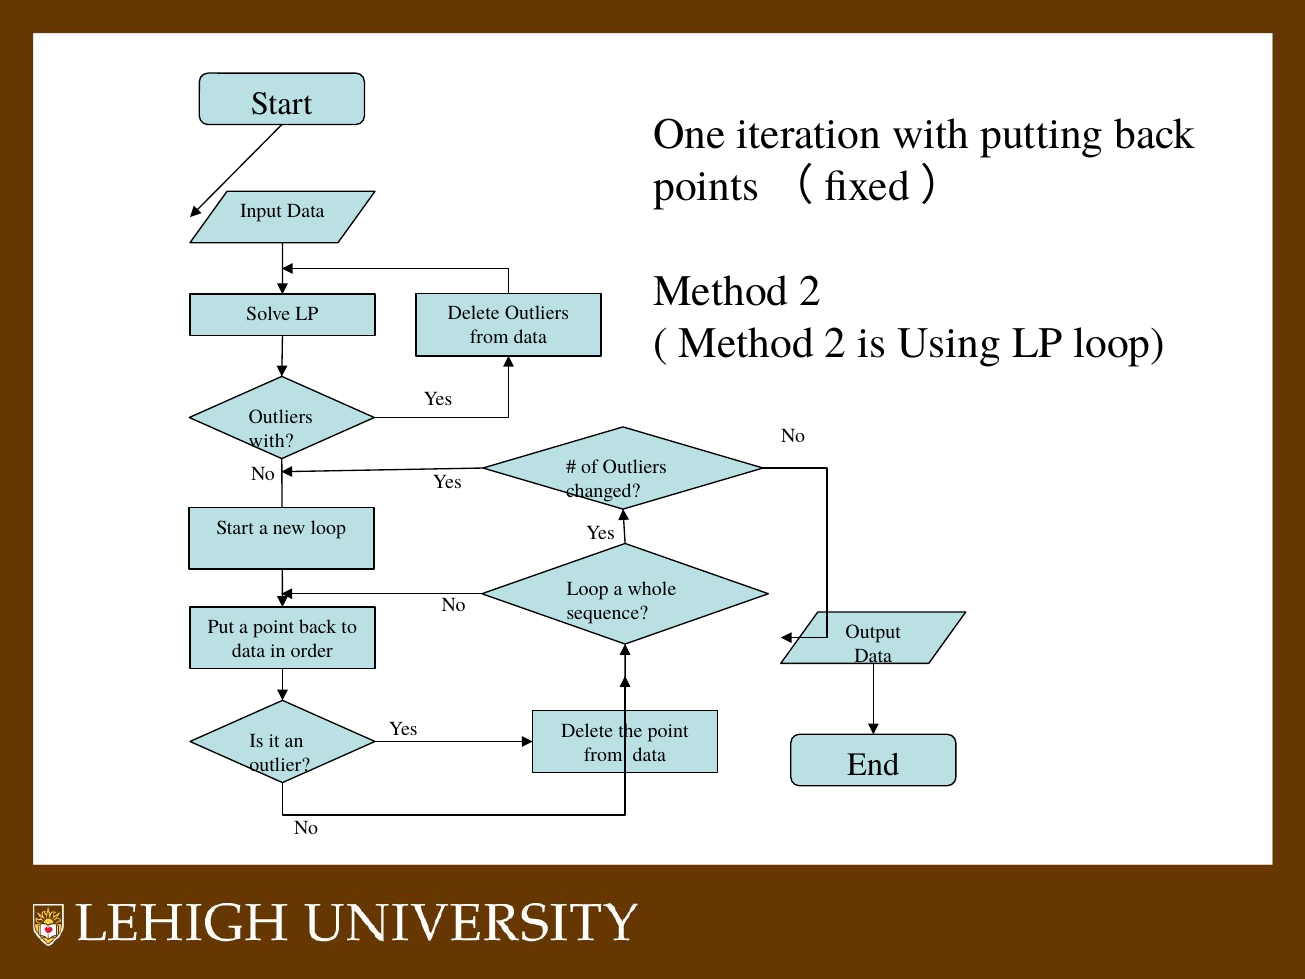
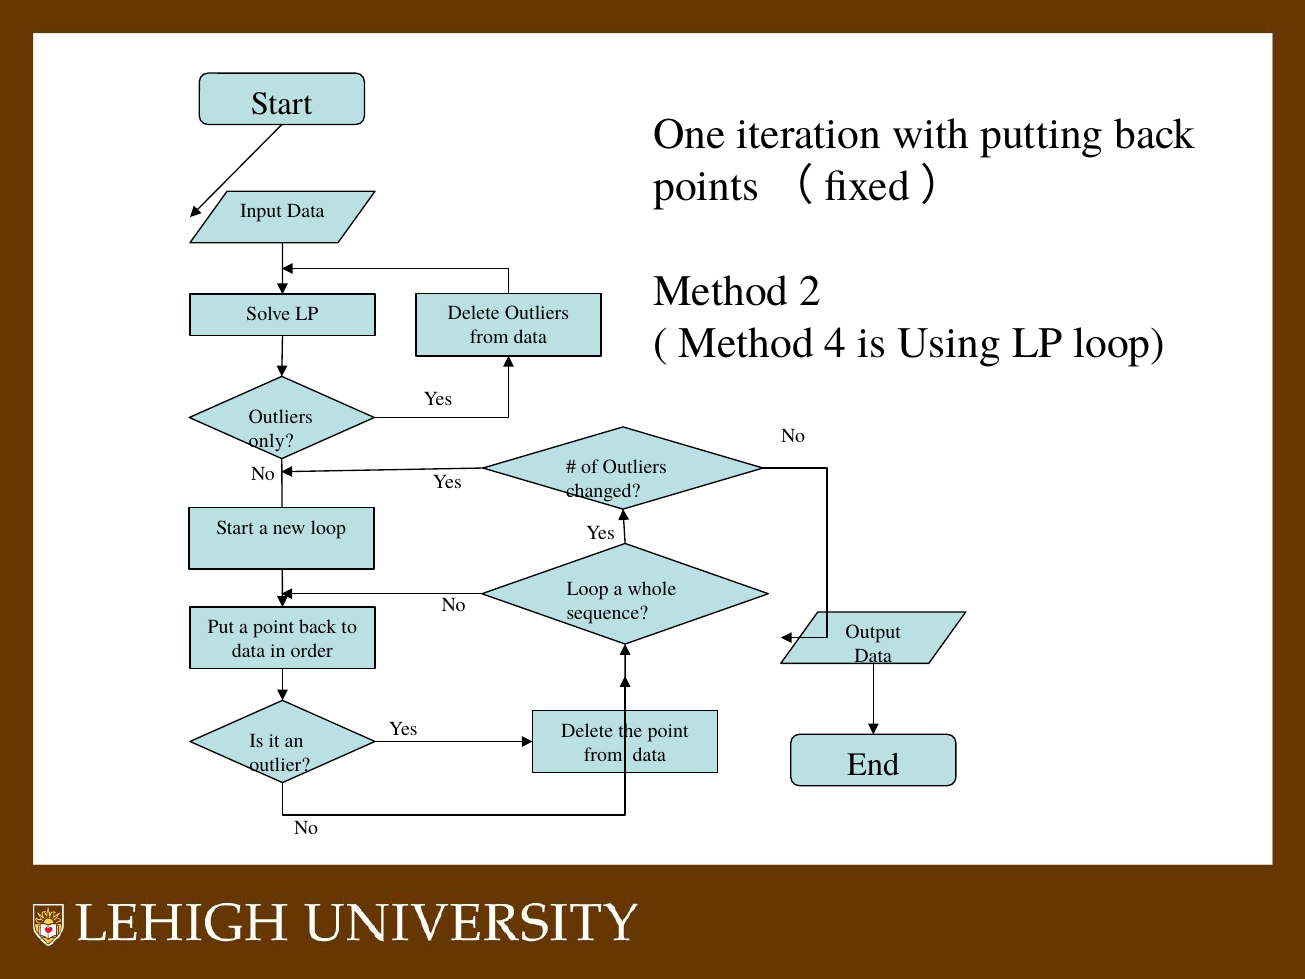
2: 2 -> 4 (836, 343)
with: with -> only (271, 441)
